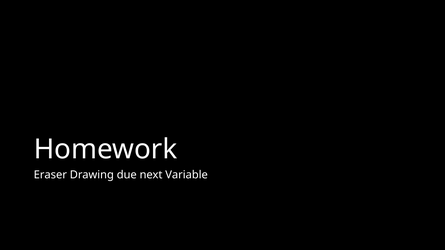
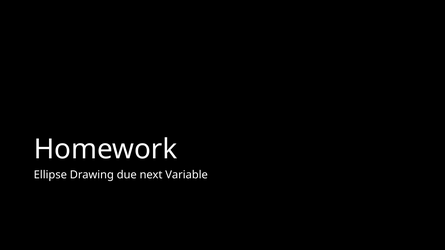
Eraser: Eraser -> Ellipse (50, 175)
